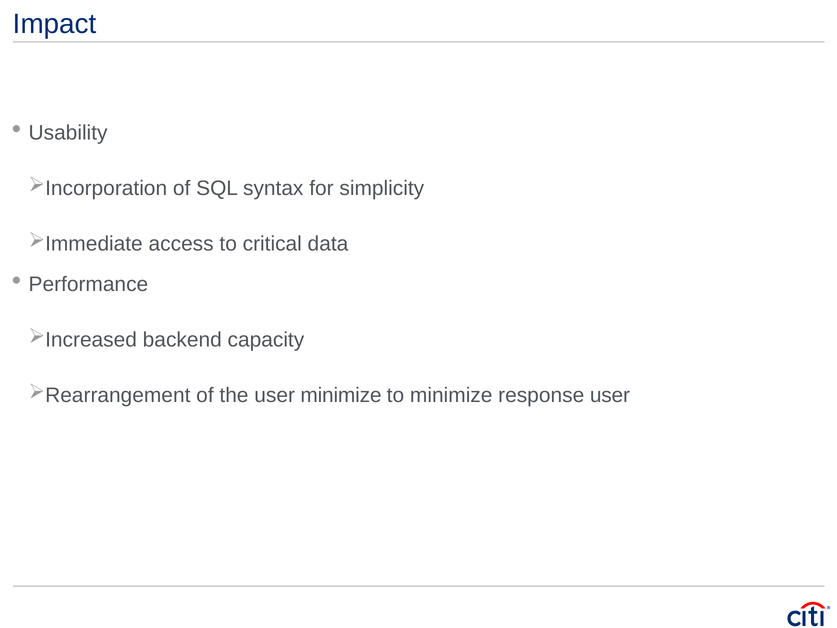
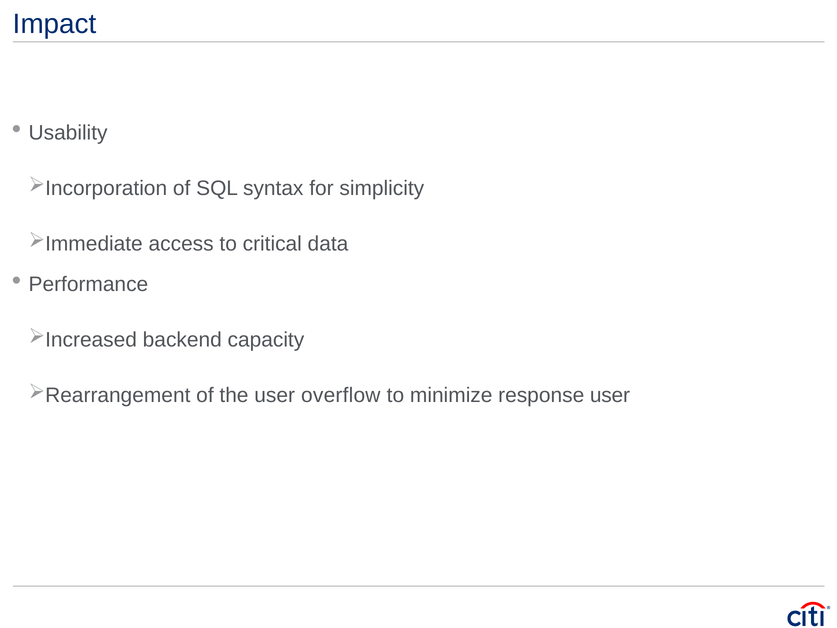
user minimize: minimize -> overflow (341, 395)
